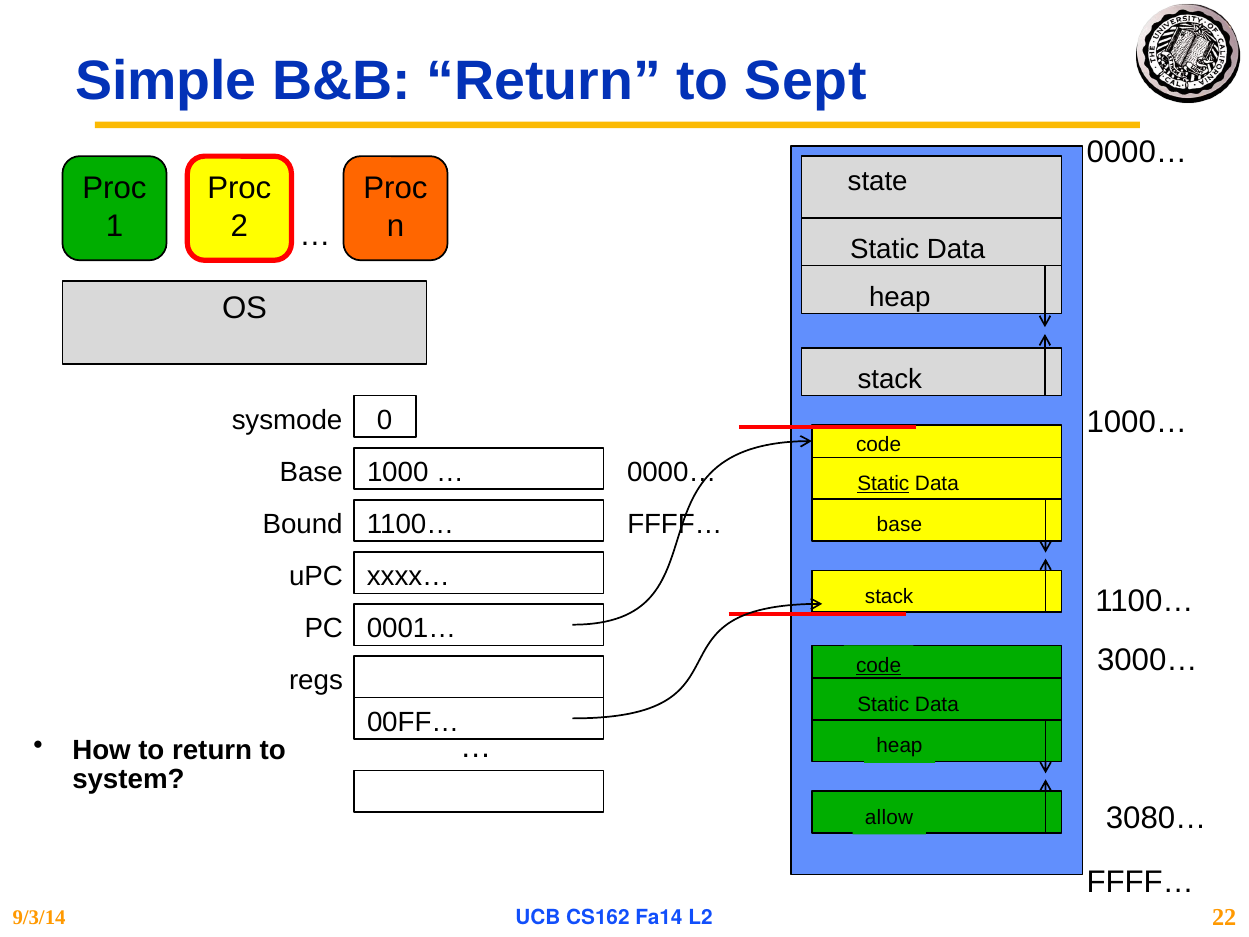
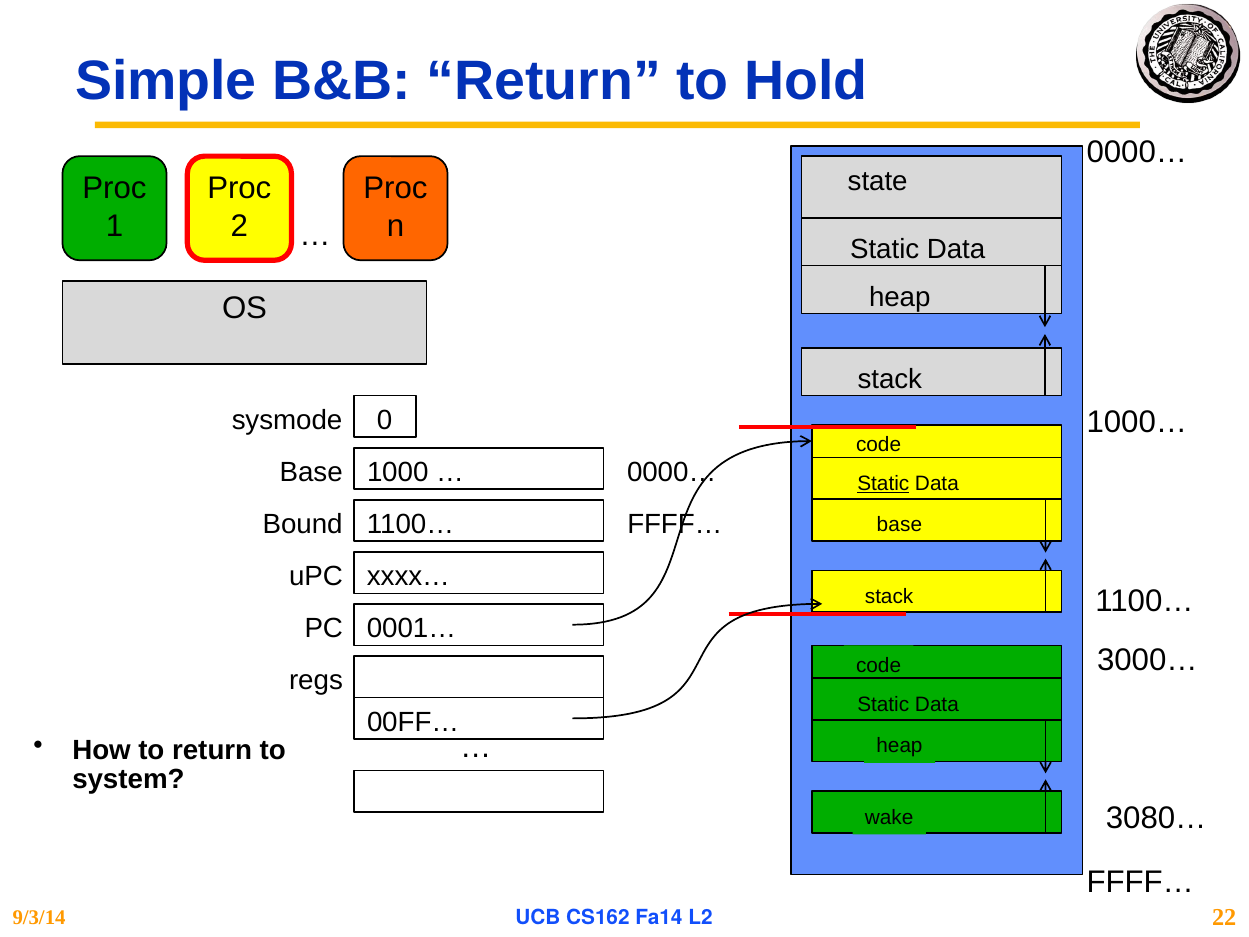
Sept: Sept -> Hold (806, 81)
code underline: present -> none (879, 665)
allow: allow -> wake (889, 817)
